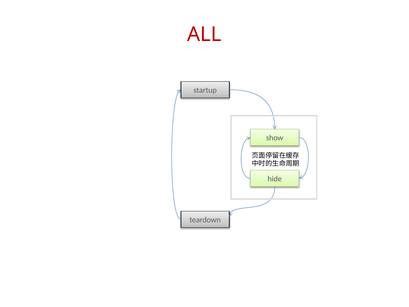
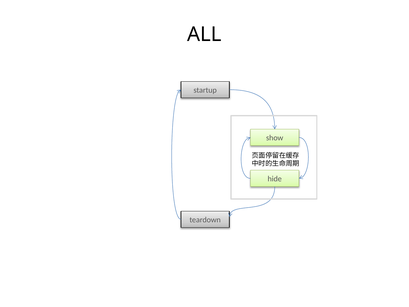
ALL colour: red -> black (204, 35)
